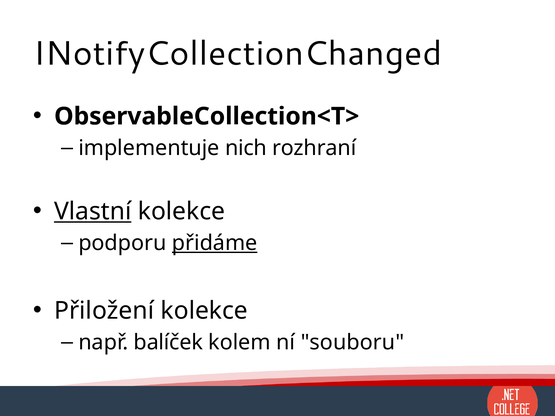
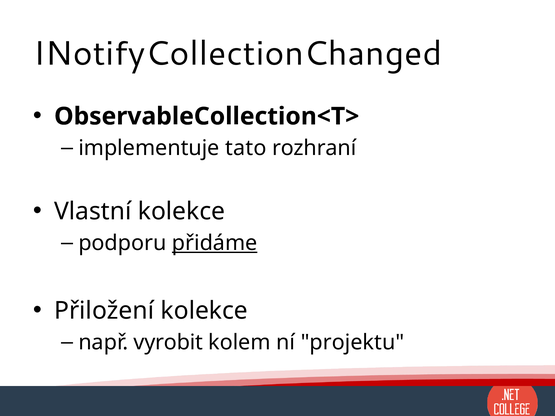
nich: nich -> tato (246, 148)
Vlastní underline: present -> none (93, 211)
balíček: balíček -> vyrobit (168, 343)
souboru: souboru -> projektu (352, 343)
